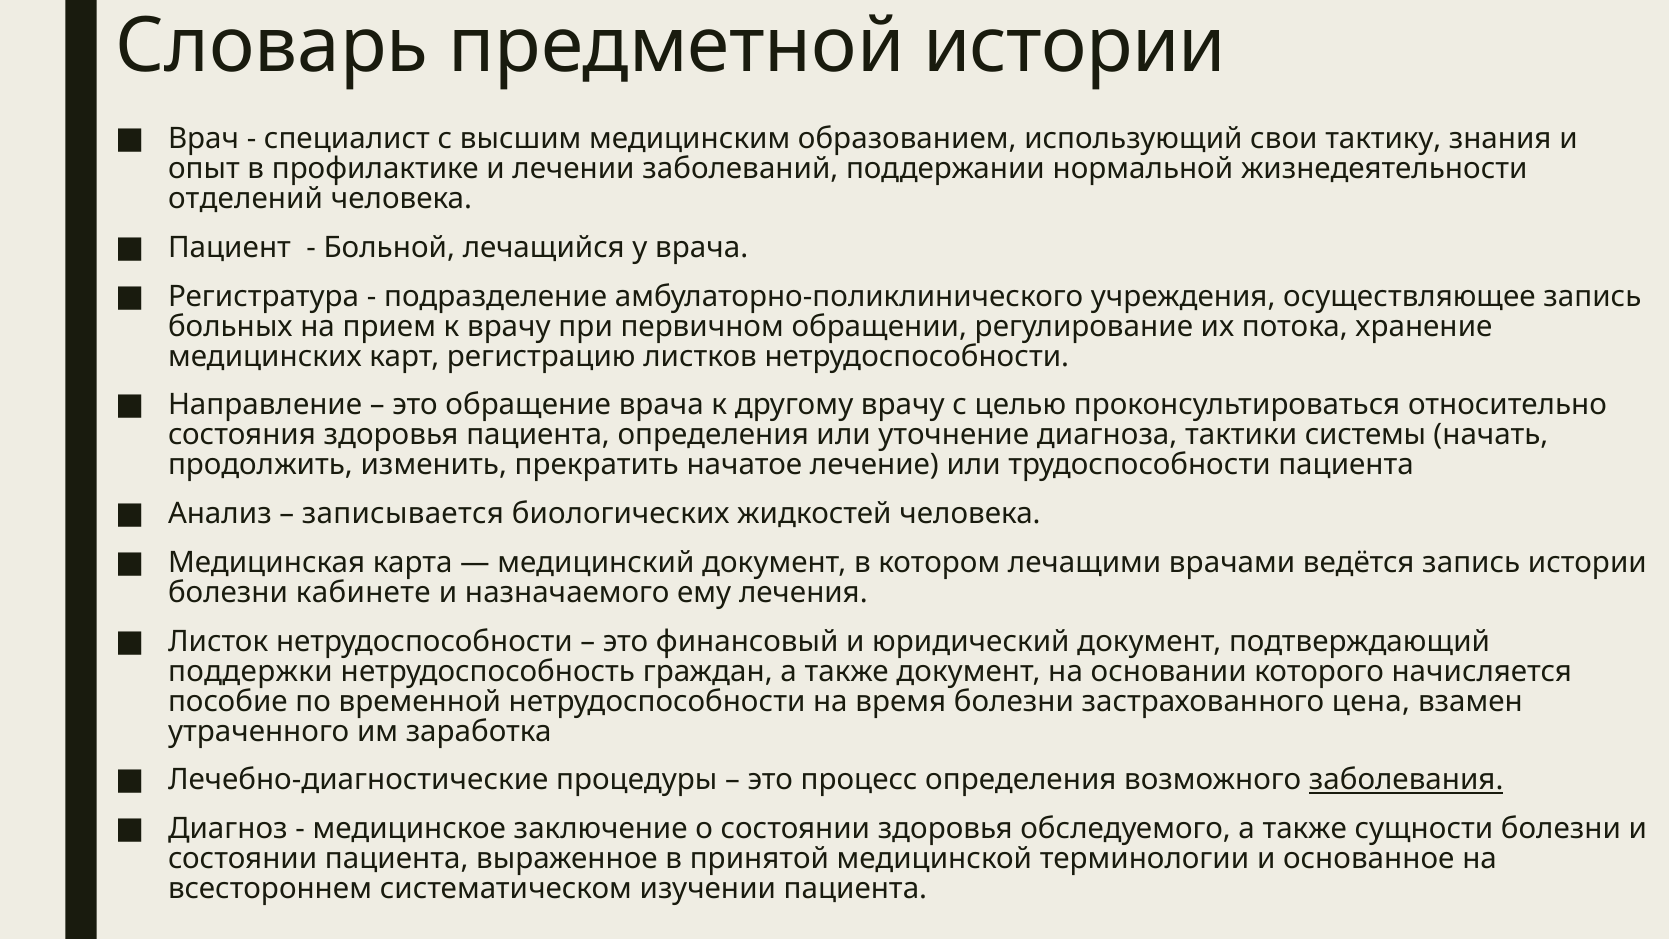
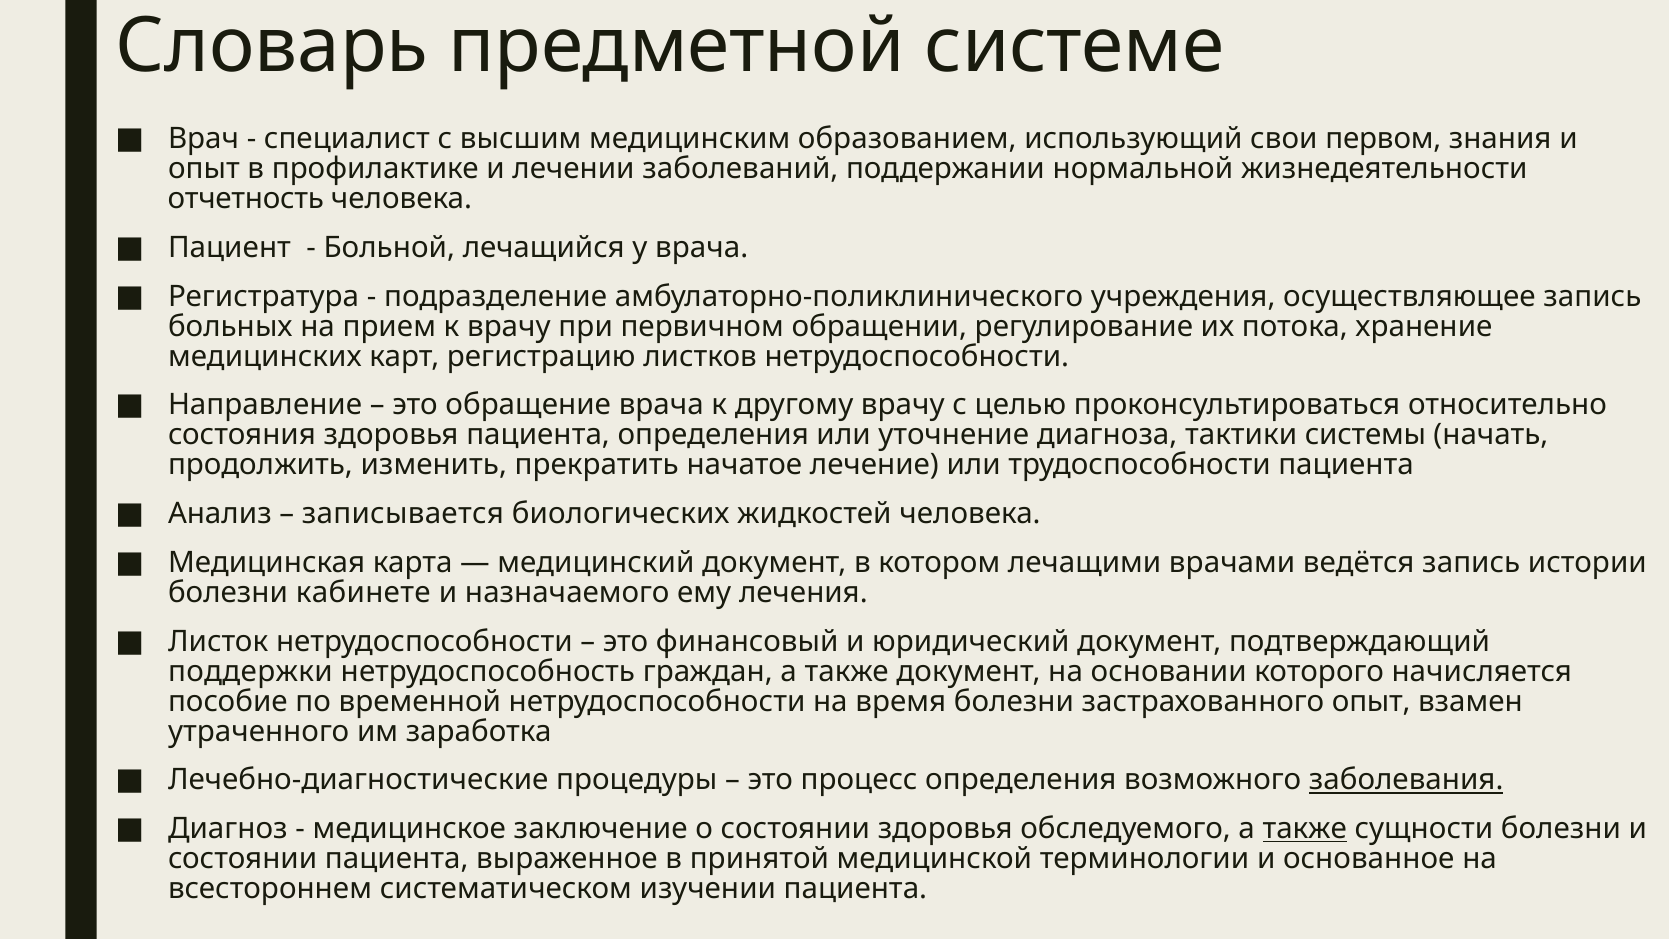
предметной истории: истории -> системе (1074, 46)
тактику: тактику -> первом (1383, 139)
отделений: отделений -> отчетность (246, 199)
застрахованного цена: цена -> опыт (1371, 701)
также underline: none -> present (1305, 829)
